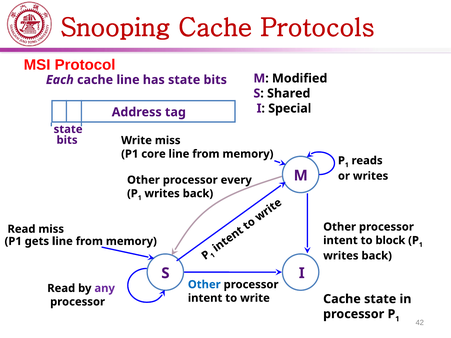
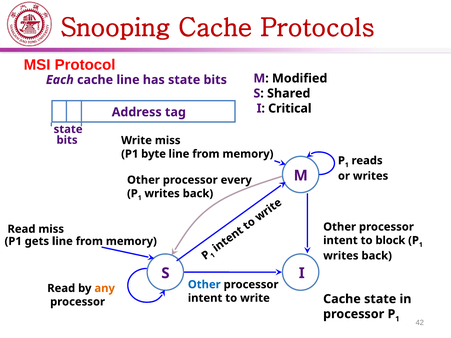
Special: Special -> Critical (290, 108)
core: core -> byte (154, 154)
any colour: purple -> orange (105, 288)
